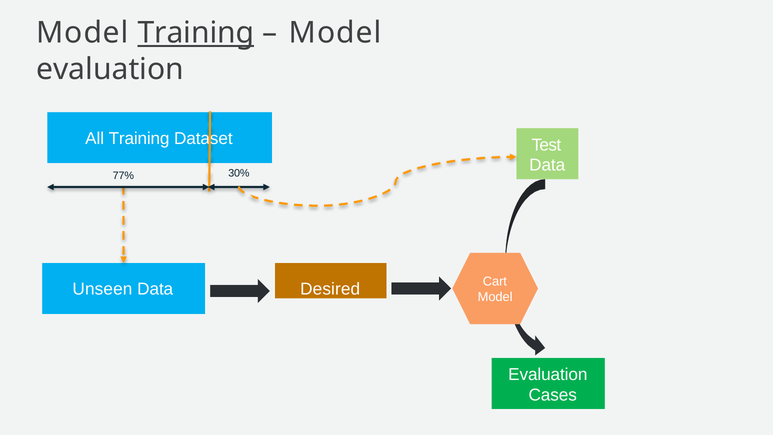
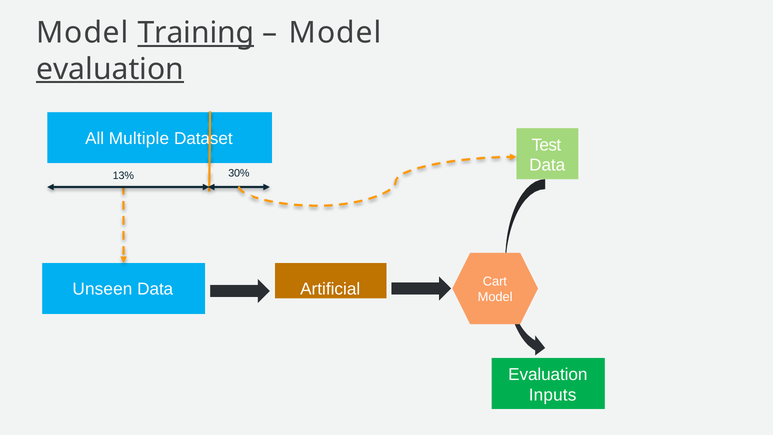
evaluation underline: none -> present (110, 69)
All Training: Training -> Multiple (139, 138)
77%: 77% -> 13% (123, 176)
Desired: Desired -> Artificial (330, 289)
Cases: Cases -> Inputs (553, 395)
